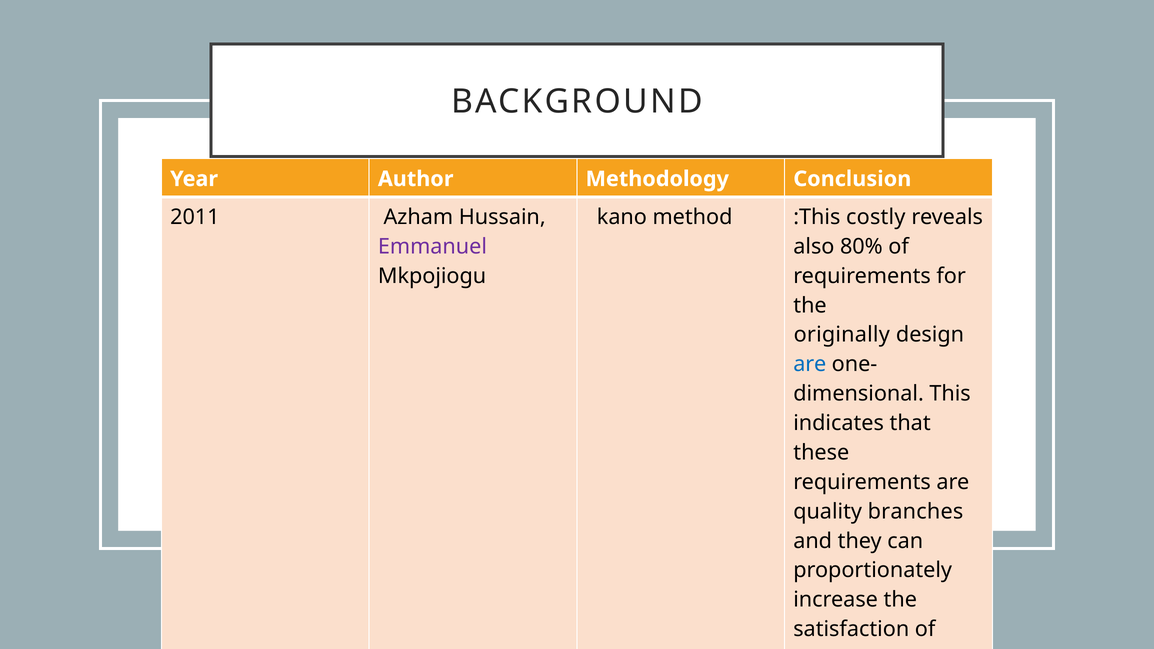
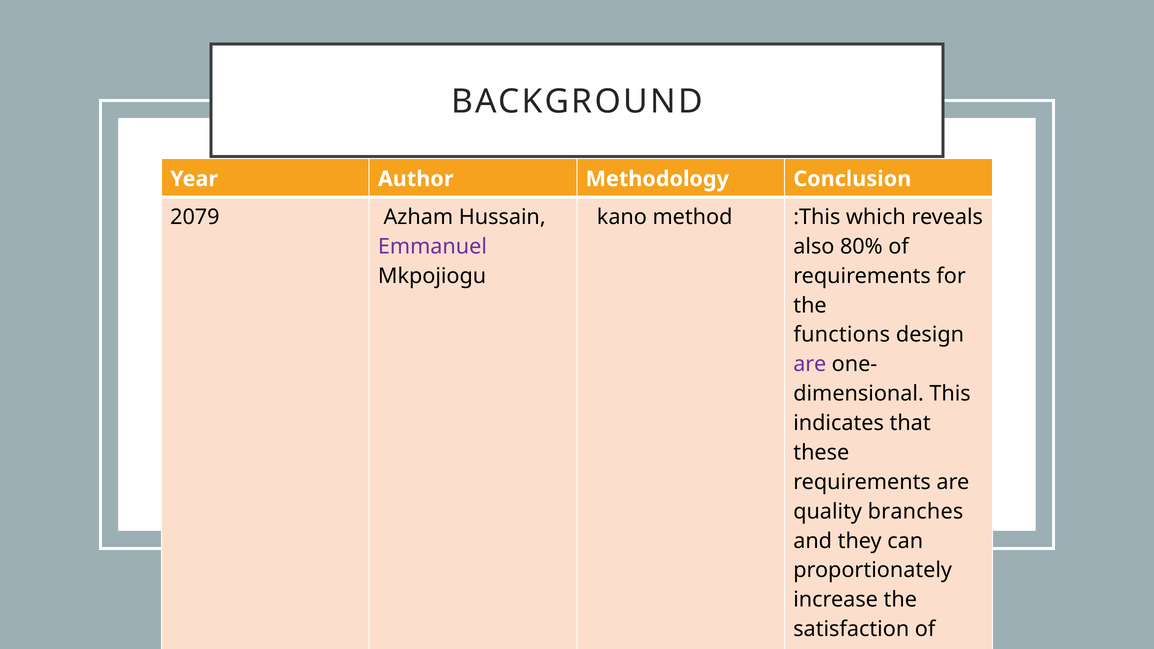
2011: 2011 -> 2079 (195, 217)
costly: costly -> which (876, 217)
originally: originally -> functions (842, 335)
are colour: blue -> purple (810, 364)
